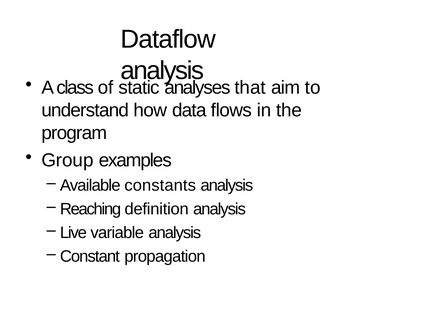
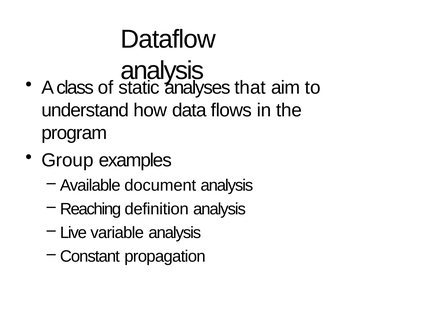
constants: constants -> document (160, 185)
